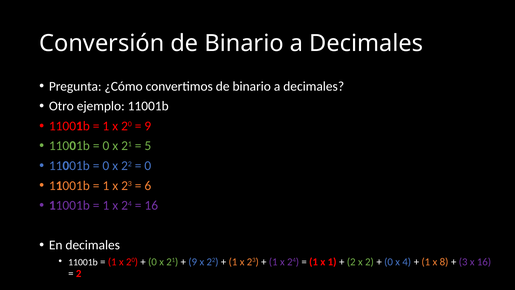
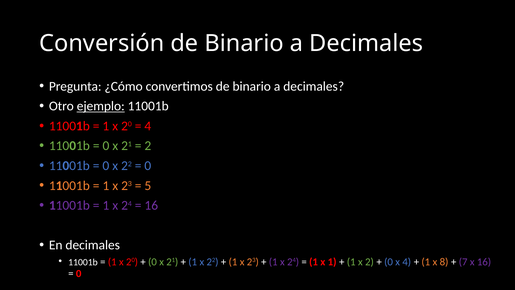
ejemplo underline: none -> present (101, 106)
9: 9 -> 4 (148, 126)
5: 5 -> 2 (148, 146)
6: 6 -> 5 (148, 185)
9: 9 -> 1 (193, 262)
2: 2 -> 1 (351, 262)
3: 3 -> 7 (463, 262)
2: 2 -> 0 (79, 273)
